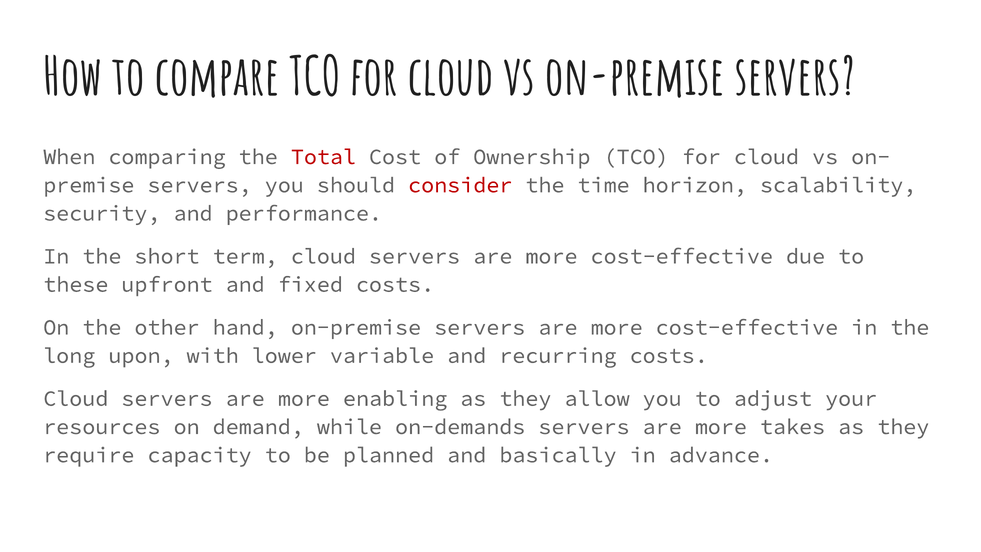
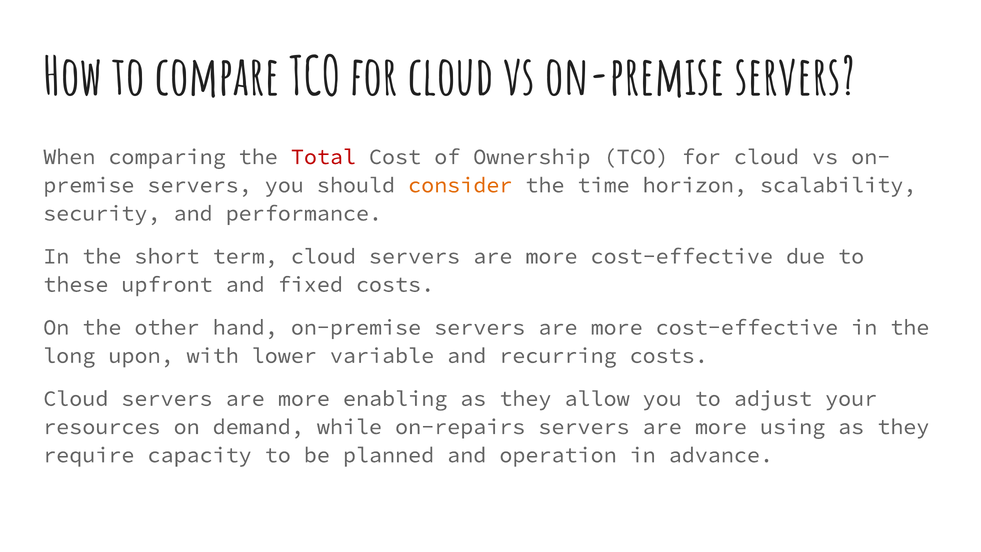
consider colour: red -> orange (460, 185)
on-demands: on-demands -> on-repairs (460, 427)
takes: takes -> using (793, 427)
basically: basically -> operation (558, 455)
